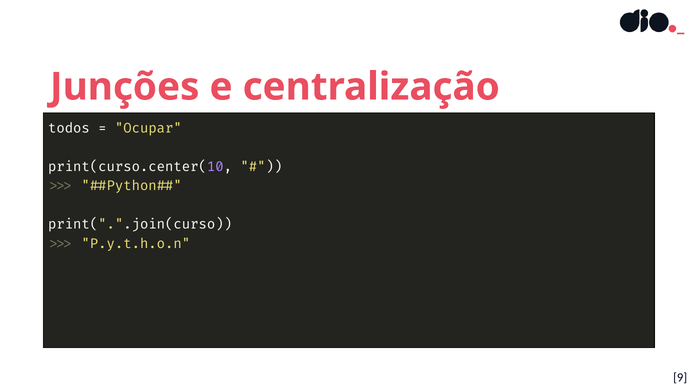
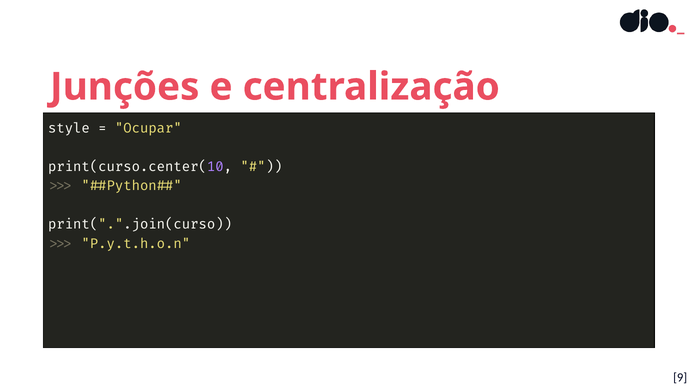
todos: todos -> style (69, 128)
